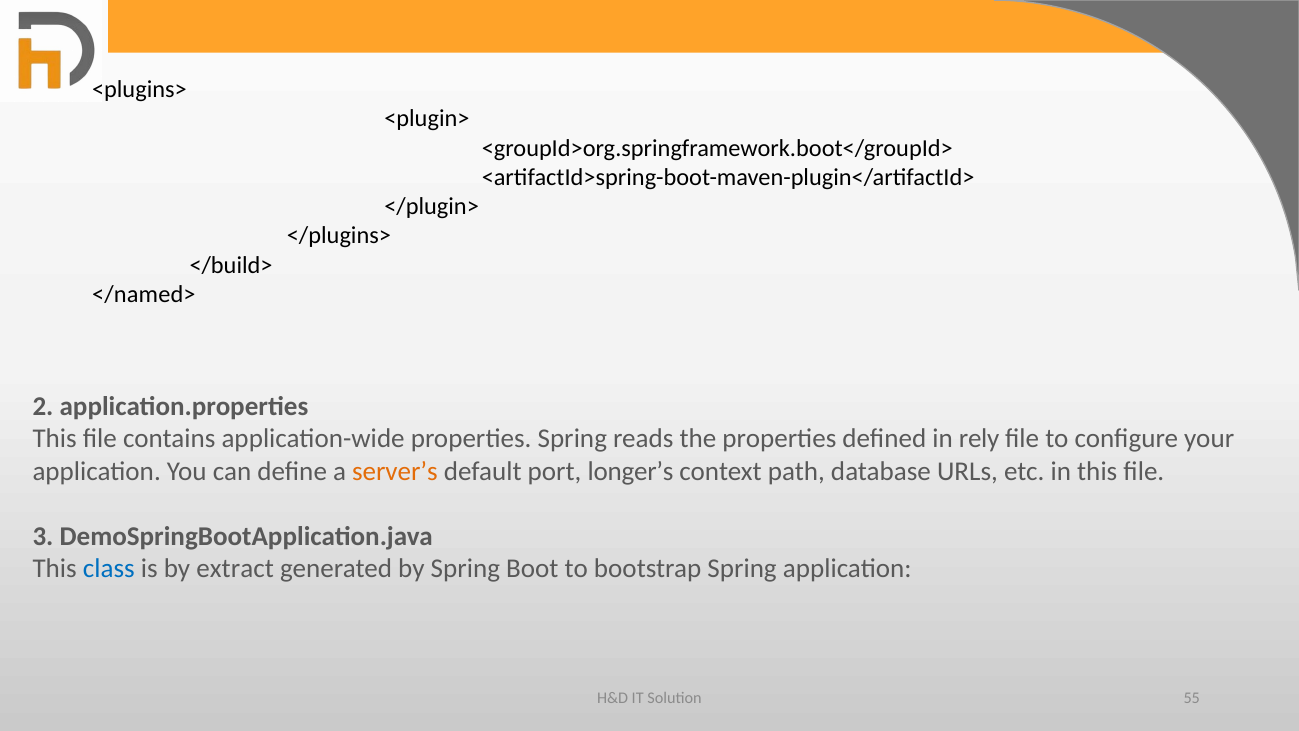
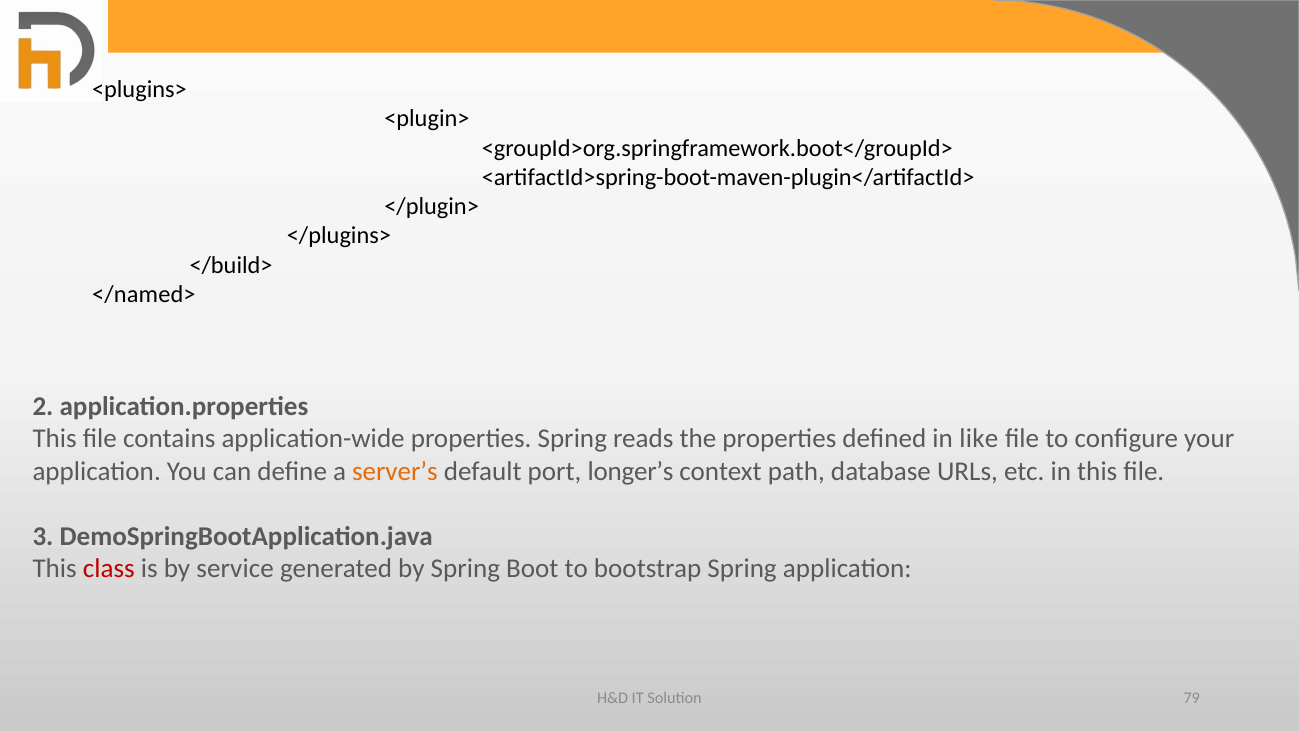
rely: rely -> like (979, 439)
class colour: blue -> red (109, 569)
extract: extract -> service (235, 569)
55: 55 -> 79 (1192, 698)
